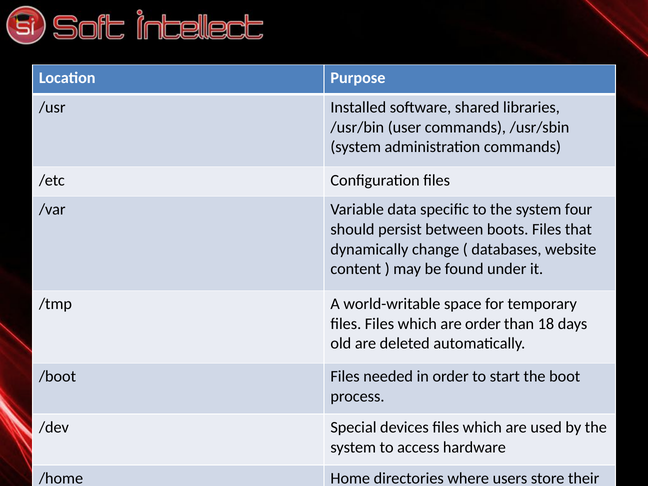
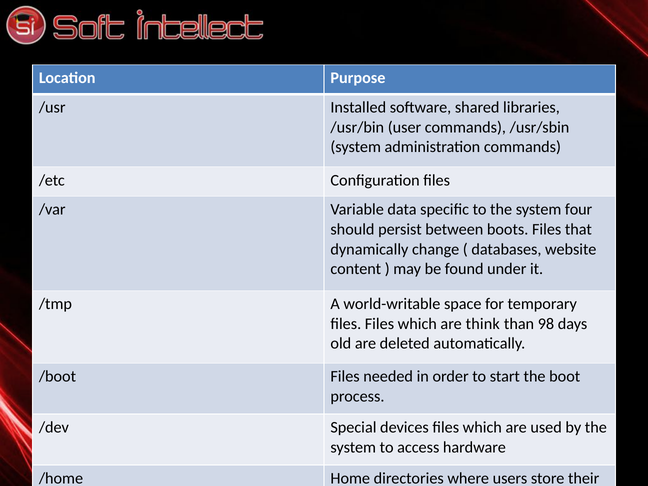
are order: order -> think (483, 324)
18: 18 -> 98 (546, 324)
